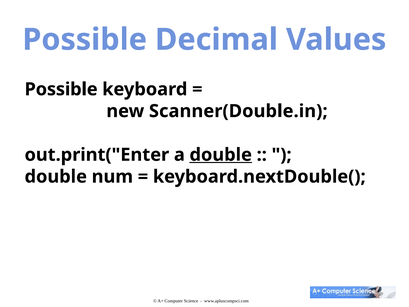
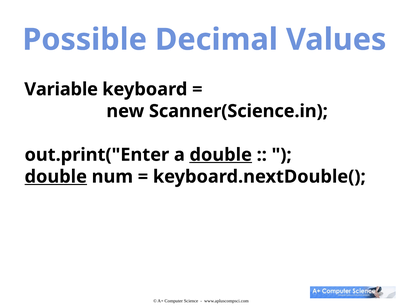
Possible: Possible -> Variable (61, 89)
Scanner(Double.in: Scanner(Double.in -> Scanner(Science.in (238, 111)
double underline: none -> present (56, 176)
